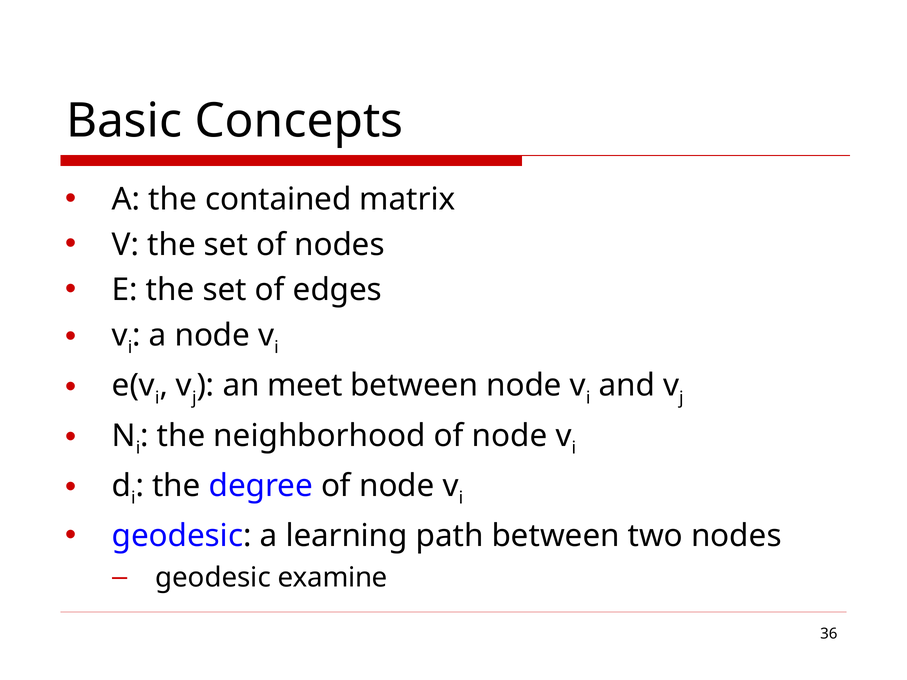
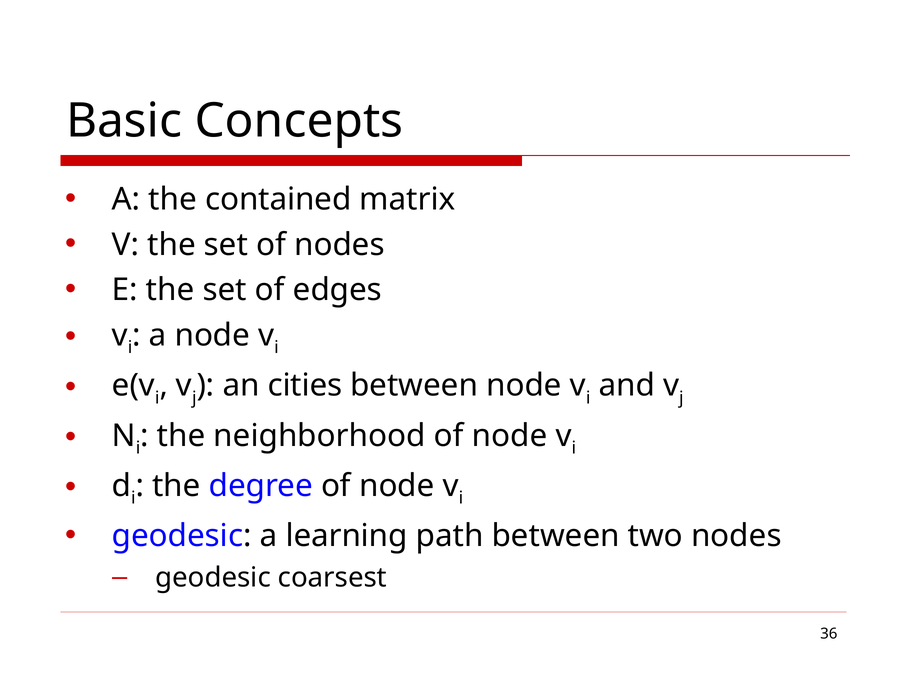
meet: meet -> cities (305, 386)
examine: examine -> coarsest (332, 578)
